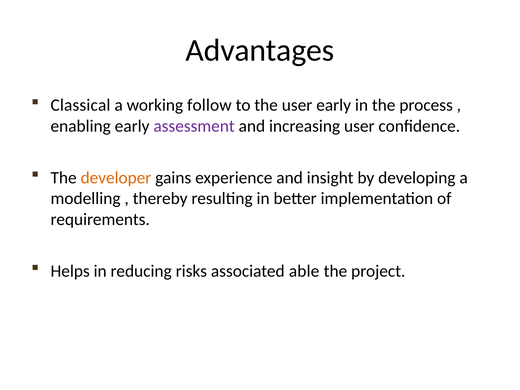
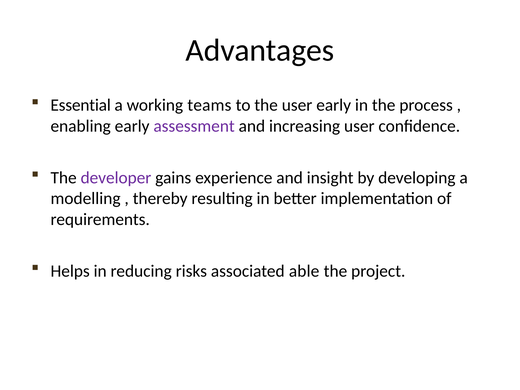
Classical: Classical -> Essential (81, 105)
follow: follow -> teams (209, 105)
developer colour: orange -> purple (116, 178)
